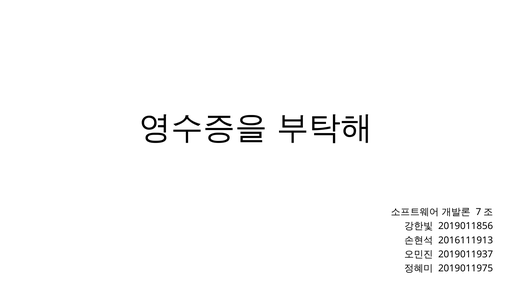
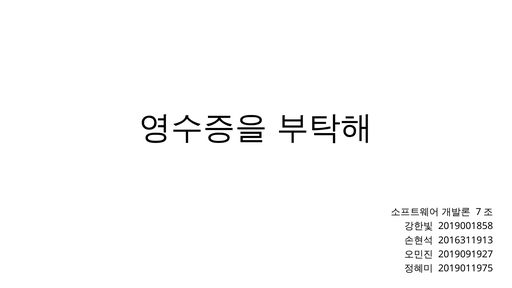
2019011856: 2019011856 -> 2019001858 (466, 226)
2016111913: 2016111913 -> 2016311913 (466, 240)
2019011937: 2019011937 -> 2019091927 (466, 254)
